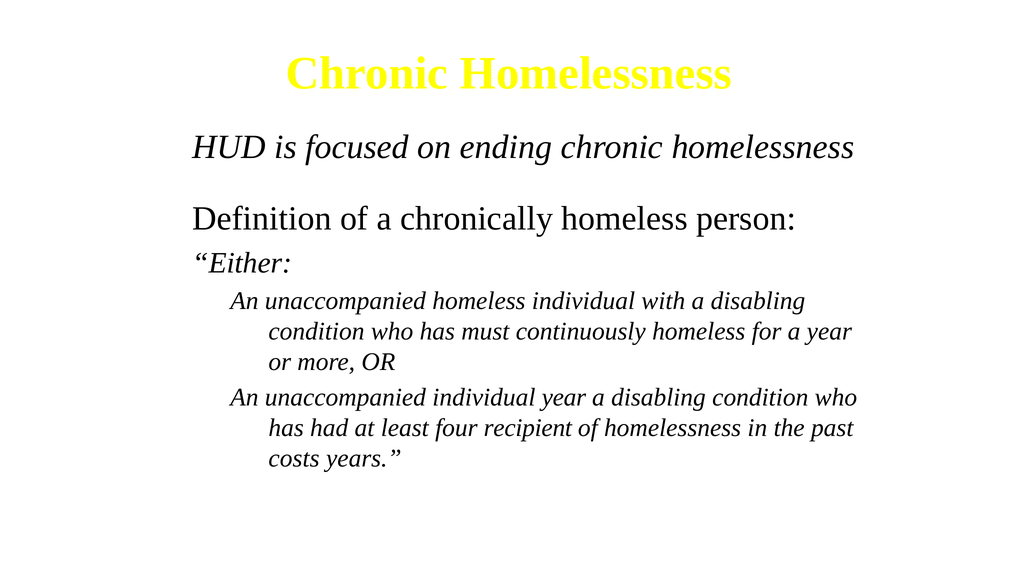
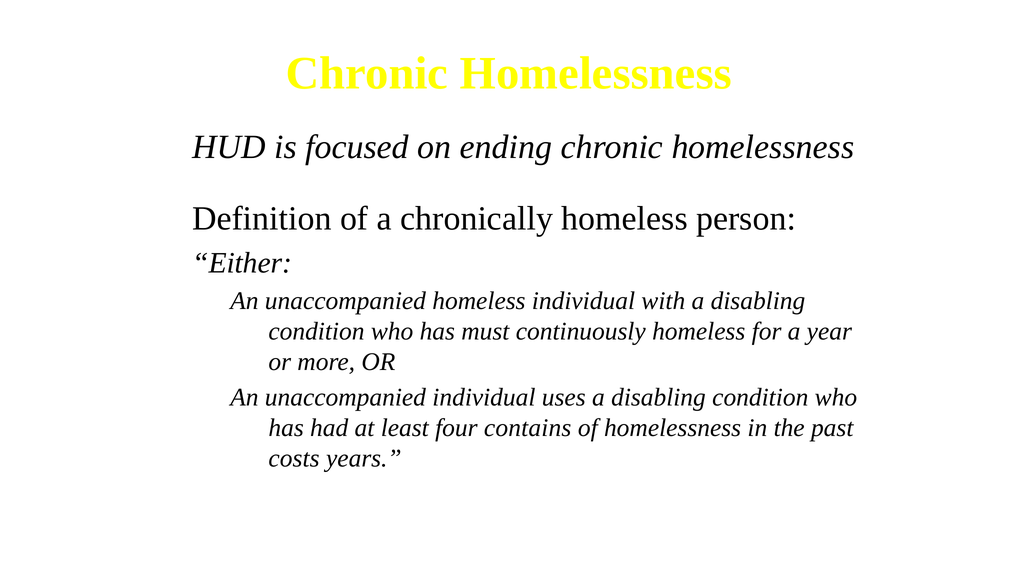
individual year: year -> uses (564, 398)
recipient: recipient -> contains (528, 428)
